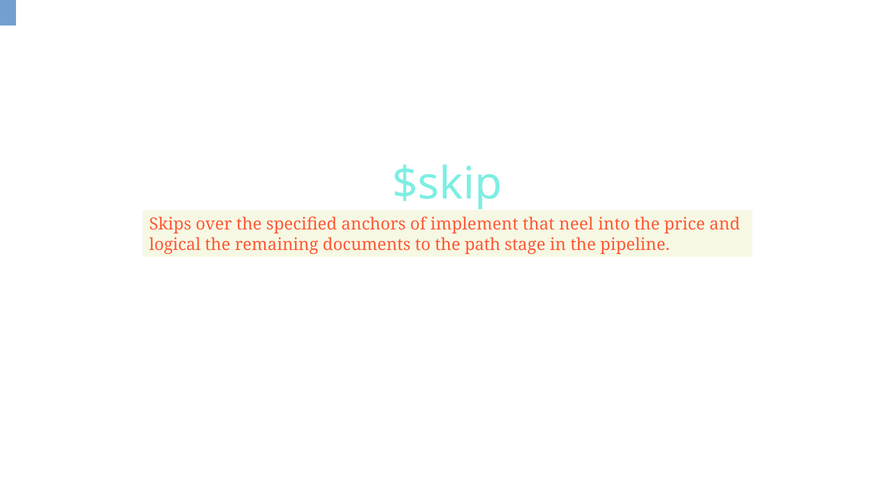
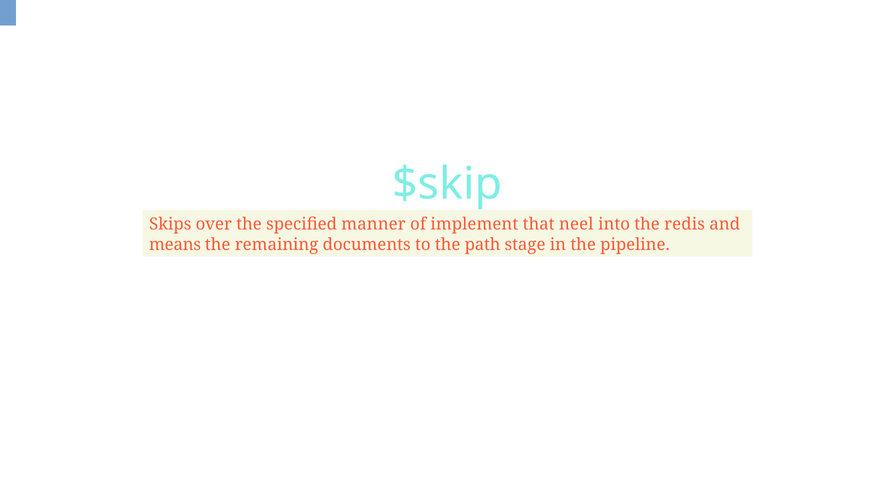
anchors: anchors -> manner (374, 225)
price: price -> redis (685, 225)
logical: logical -> means (175, 245)
